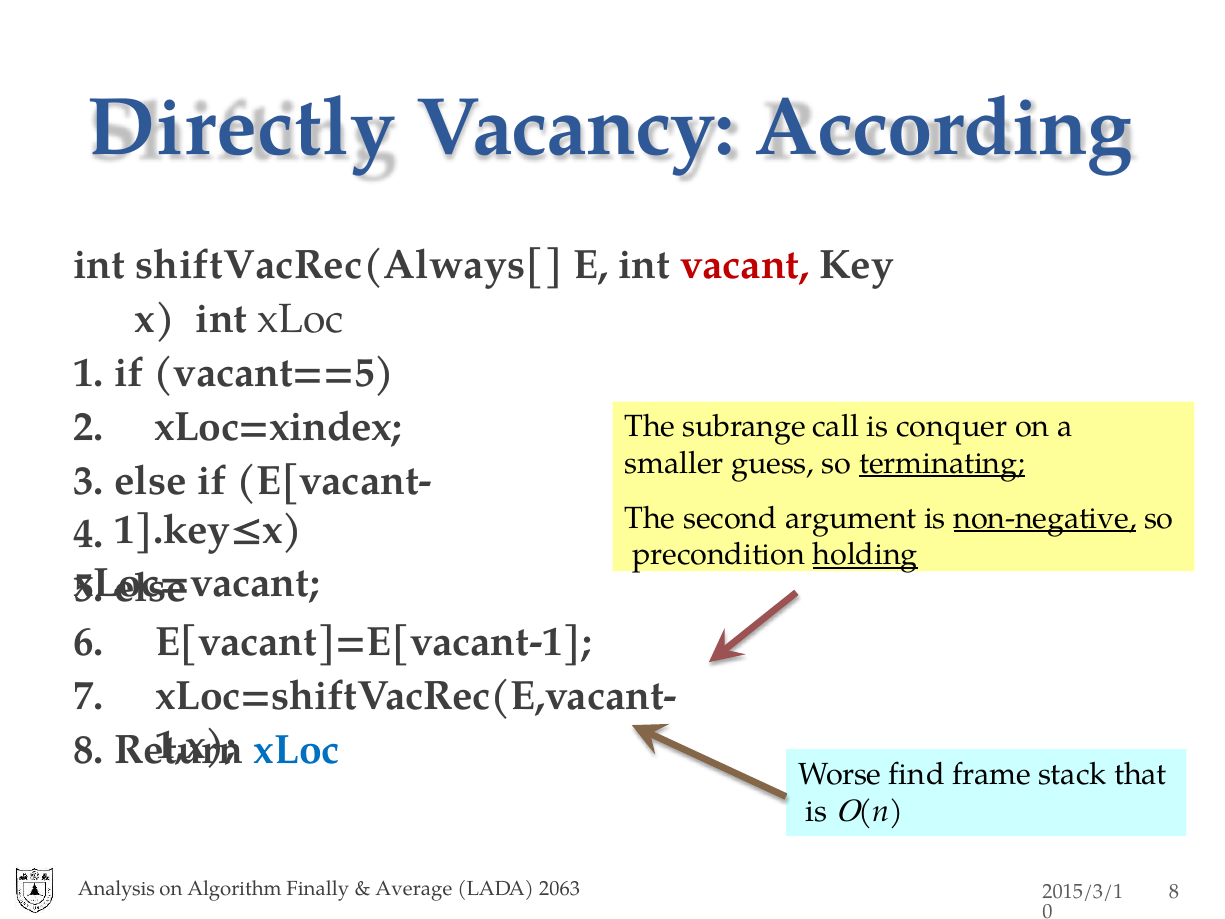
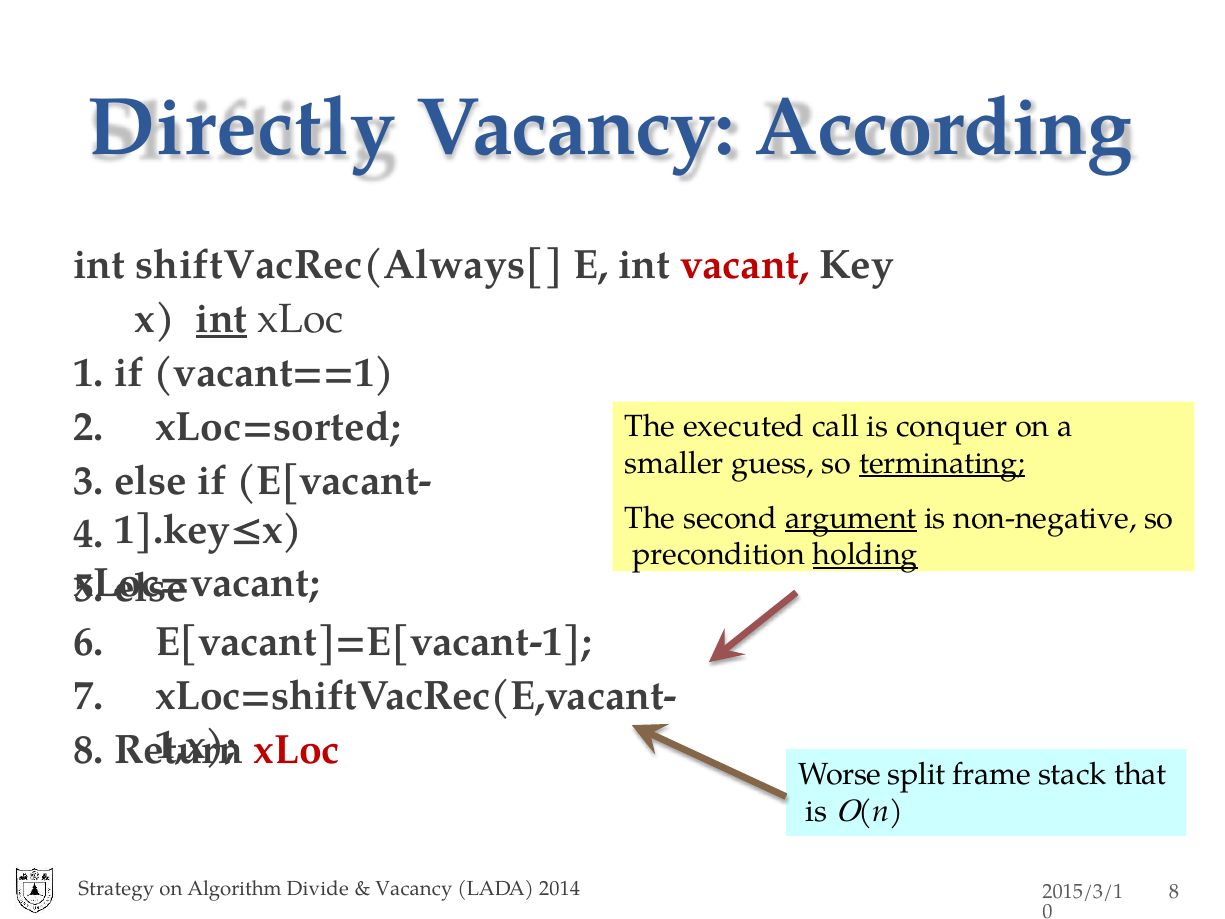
int underline: none -> present (222, 319)
vacant==5: vacant==5 -> vacant==1 (274, 372)
xLoc=xindex: xLoc=xindex -> xLoc=sorted (278, 427)
subrange: subrange -> executed (744, 426)
argument underline: none -> present (851, 518)
non-negative underline: present -> none (1045, 518)
xLoc colour: blue -> red (297, 750)
find: find -> split (917, 775)
Analysis: Analysis -> Strategy (116, 889)
Finally: Finally -> Divide (318, 889)
Average: Average -> Vacancy (414, 889)
2063: 2063 -> 2014 (560, 889)
